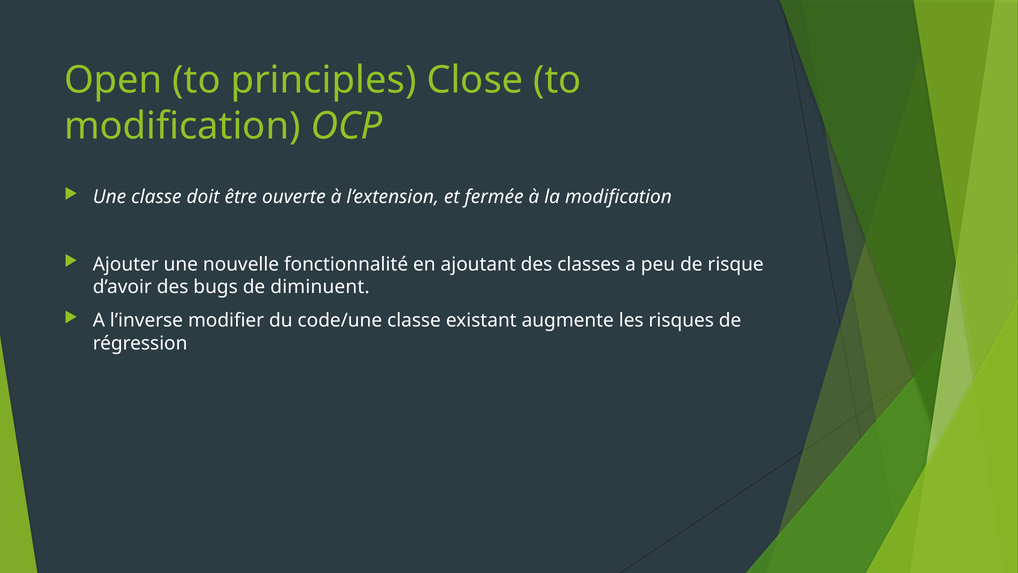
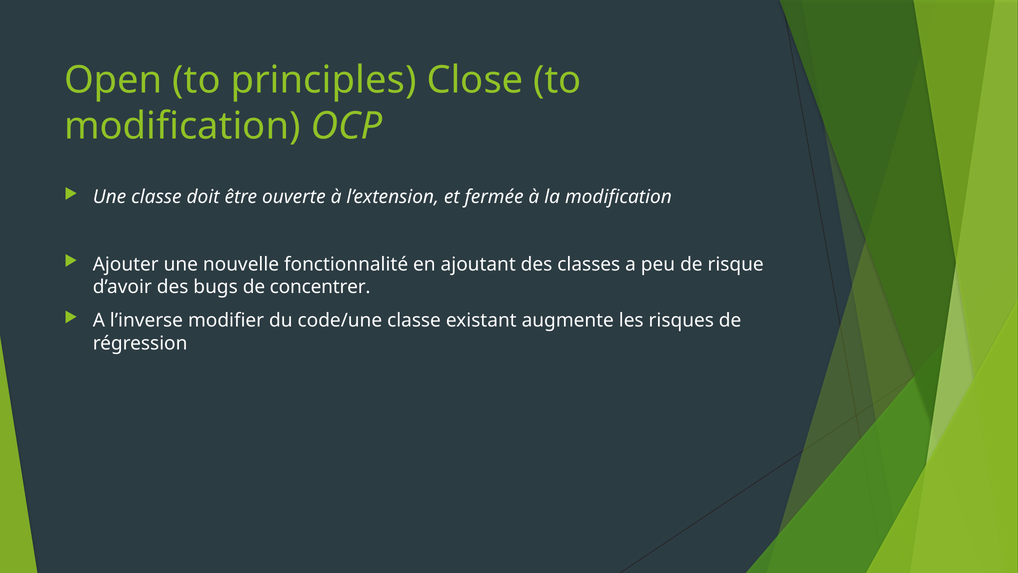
diminuent: diminuent -> concentrer (320, 287)
